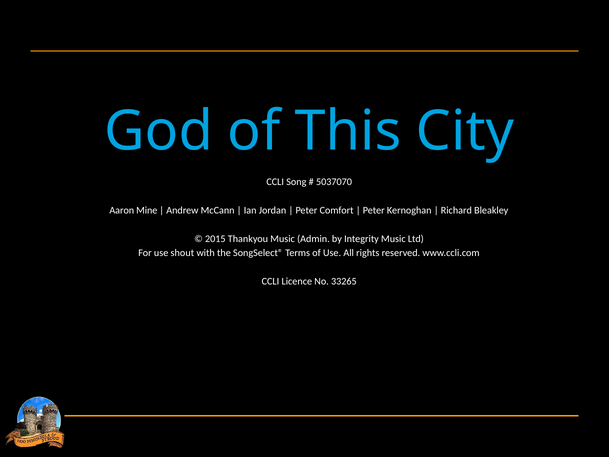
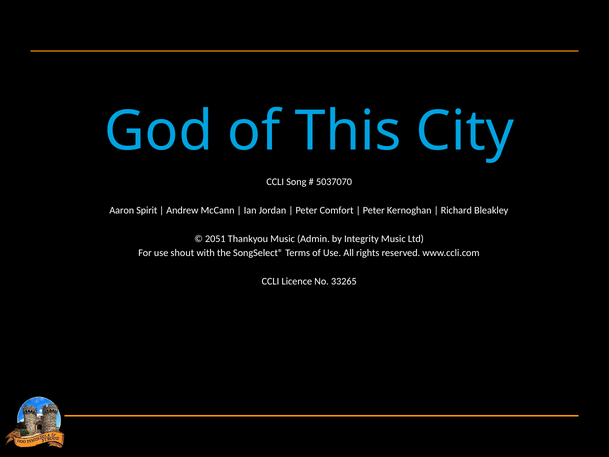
Mine: Mine -> Spirit (147, 210)
2015: 2015 -> 2051 (215, 239)
